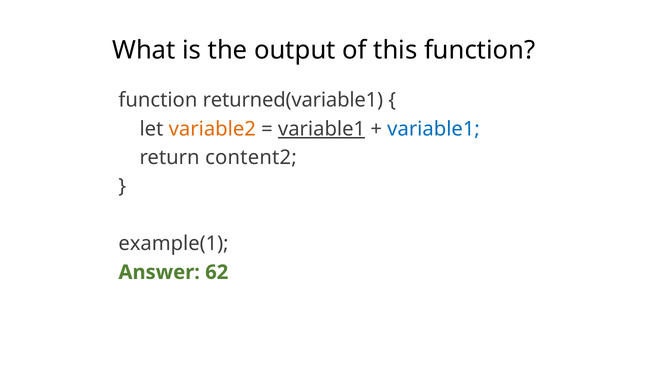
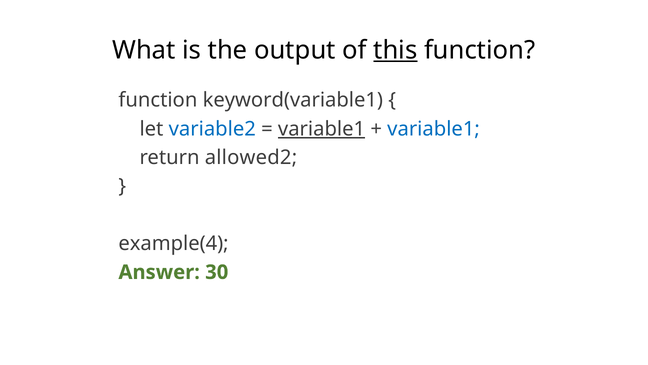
this underline: none -> present (395, 50)
returned(variable1: returned(variable1 -> keyword(variable1 (293, 100)
variable2 colour: orange -> blue (212, 129)
content2: content2 -> allowed2 (251, 157)
example(1: example(1 -> example(4 (174, 243)
62: 62 -> 30 (217, 272)
